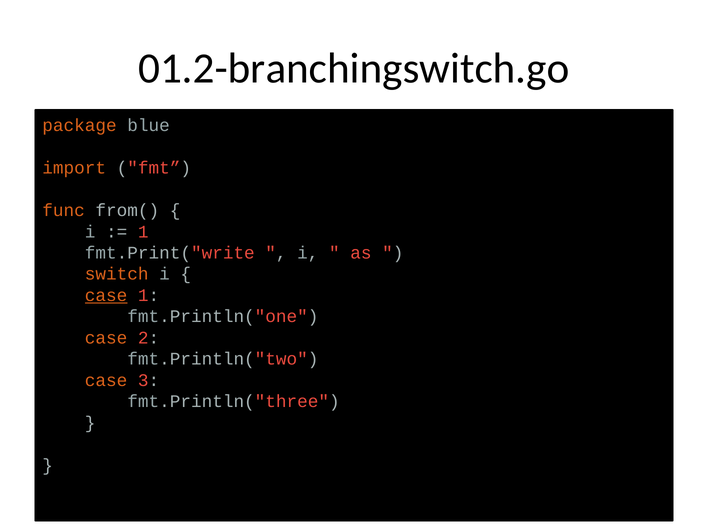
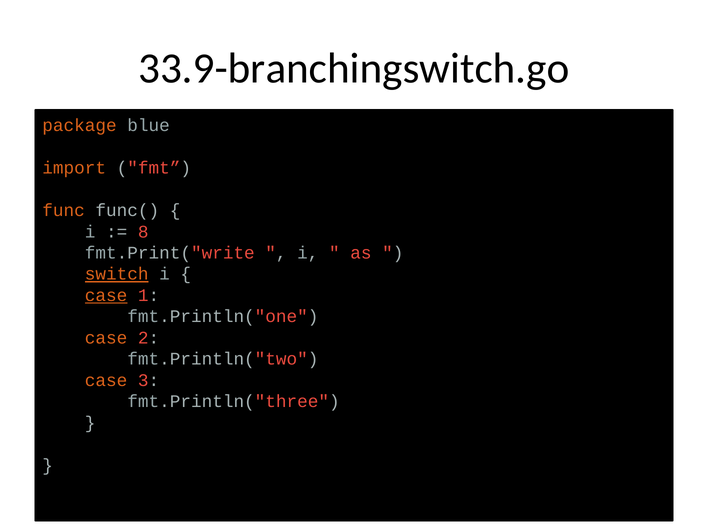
01.2-branchingswitch.go: 01.2-branchingswitch.go -> 33.9-branchingswitch.go (354, 69)
from(: from( -> func( (127, 210)
1: 1 -> 8 (143, 232)
switch underline: none -> present (117, 274)
